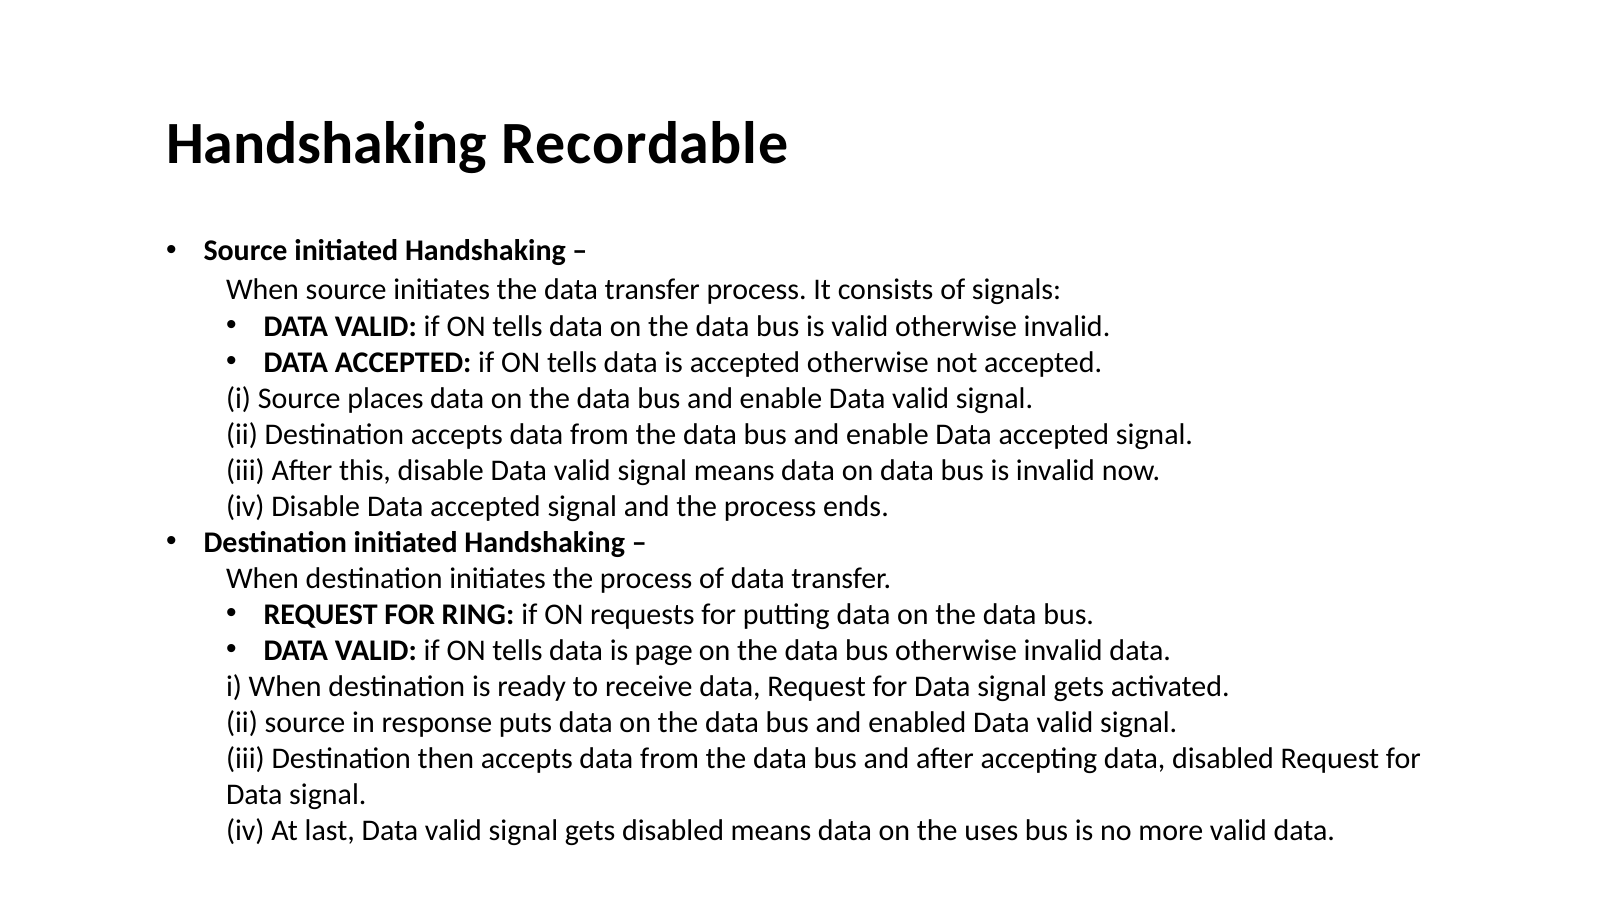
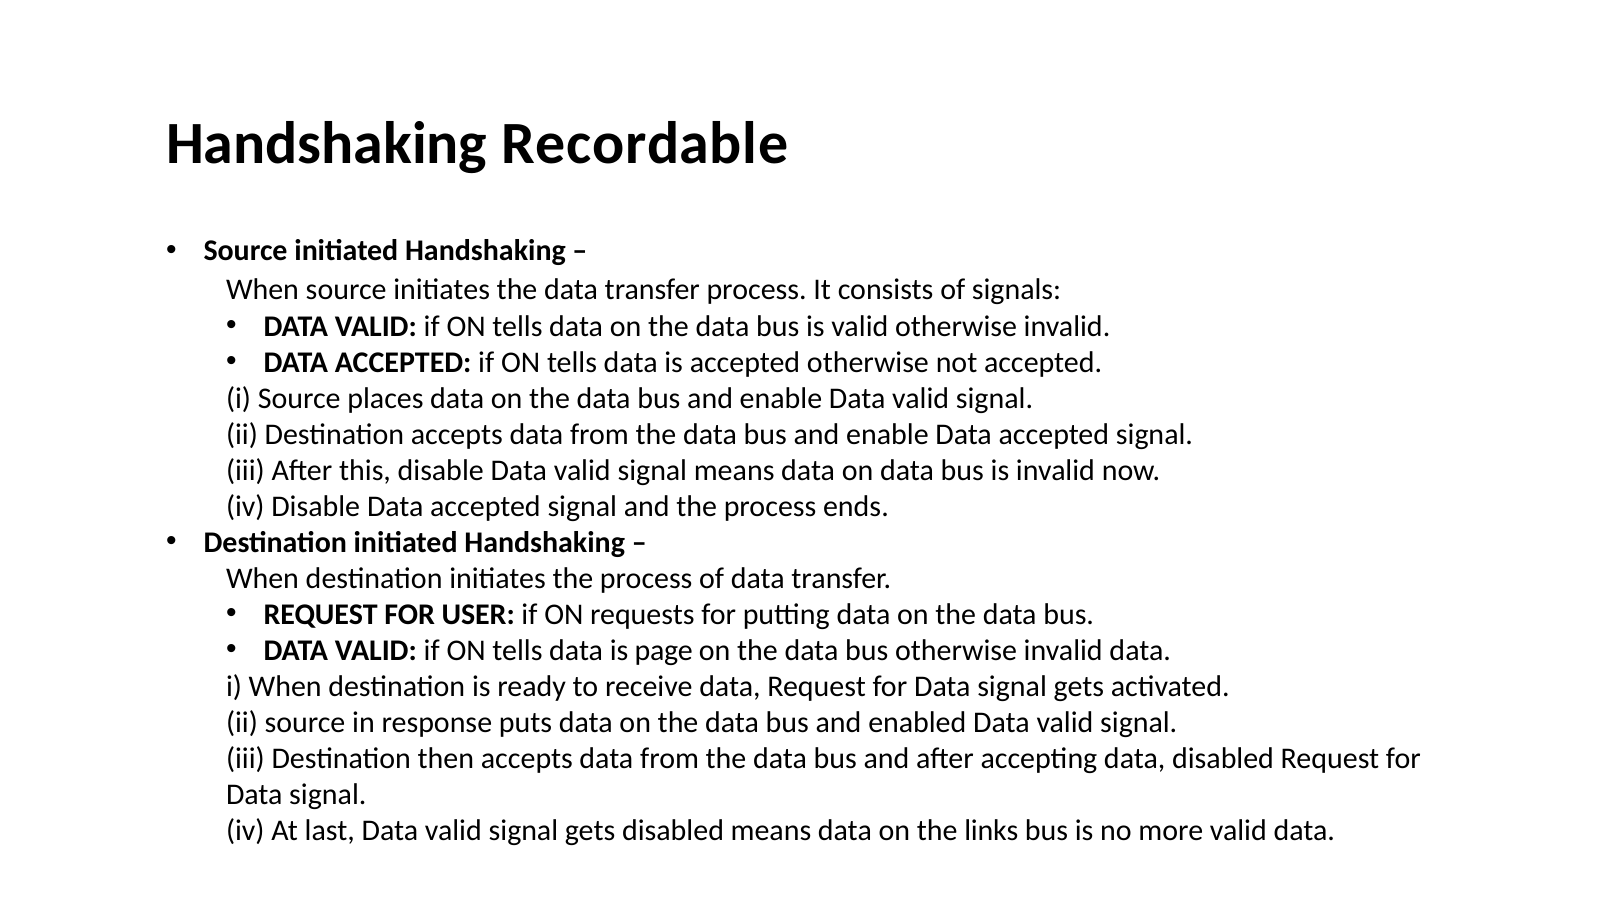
RING: RING -> USER (478, 615)
uses: uses -> links (991, 831)
